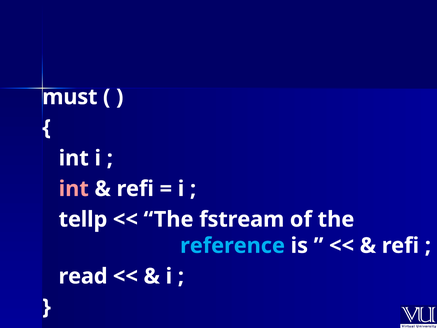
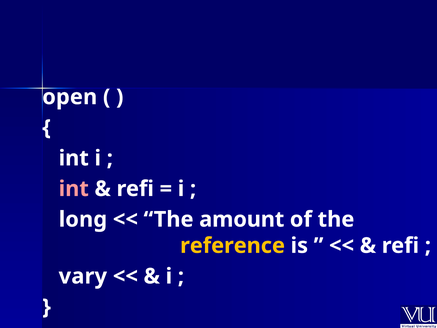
must: must -> open (70, 97)
tellp: tellp -> long (83, 219)
fstream: fstream -> amount (242, 219)
reference colour: light blue -> yellow (233, 245)
read: read -> vary (83, 276)
